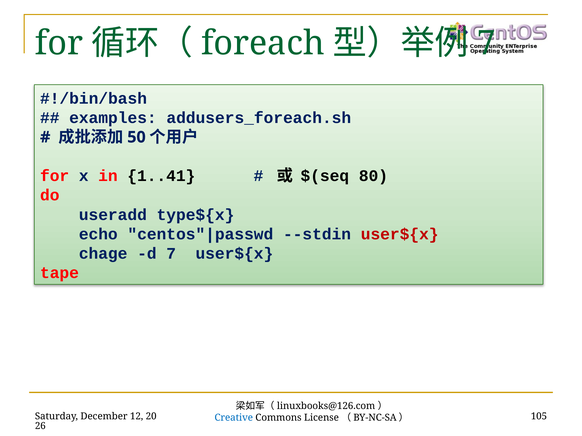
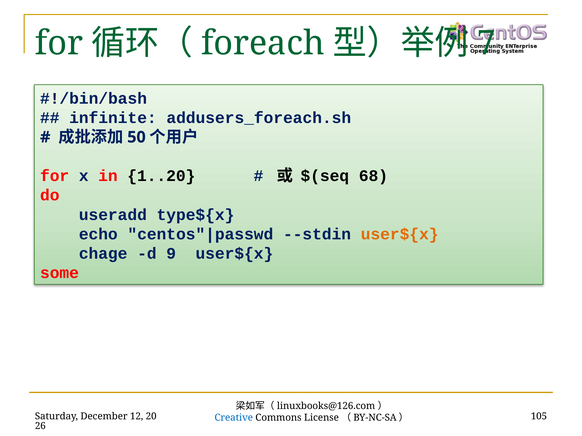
examples: examples -> infinite (113, 118)
1..41: 1..41 -> 1..20 (161, 176)
80: 80 -> 68 (373, 176)
user${x colour: red -> orange (400, 234)
d 7: 7 -> 9 (171, 254)
tape: tape -> some (59, 273)
